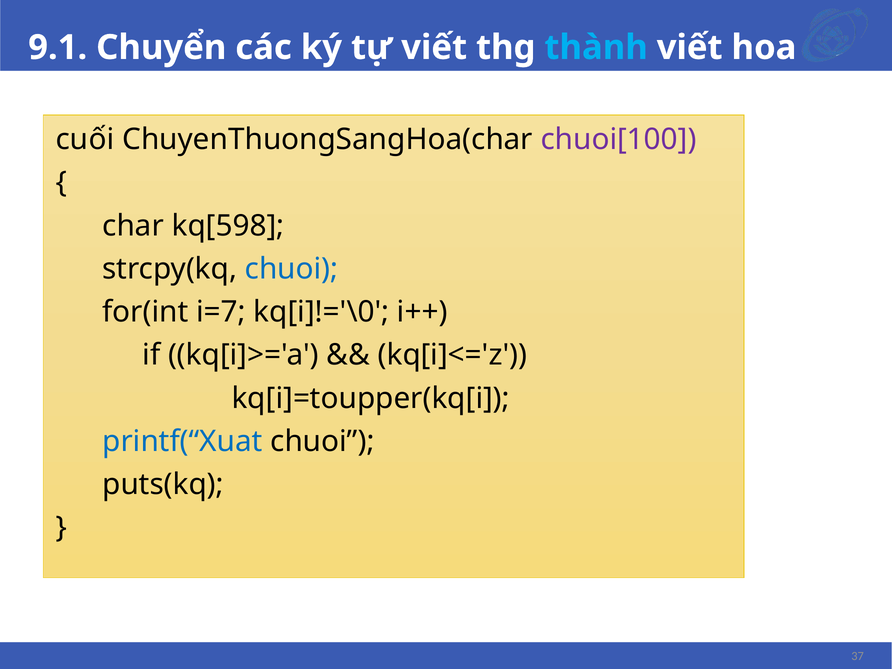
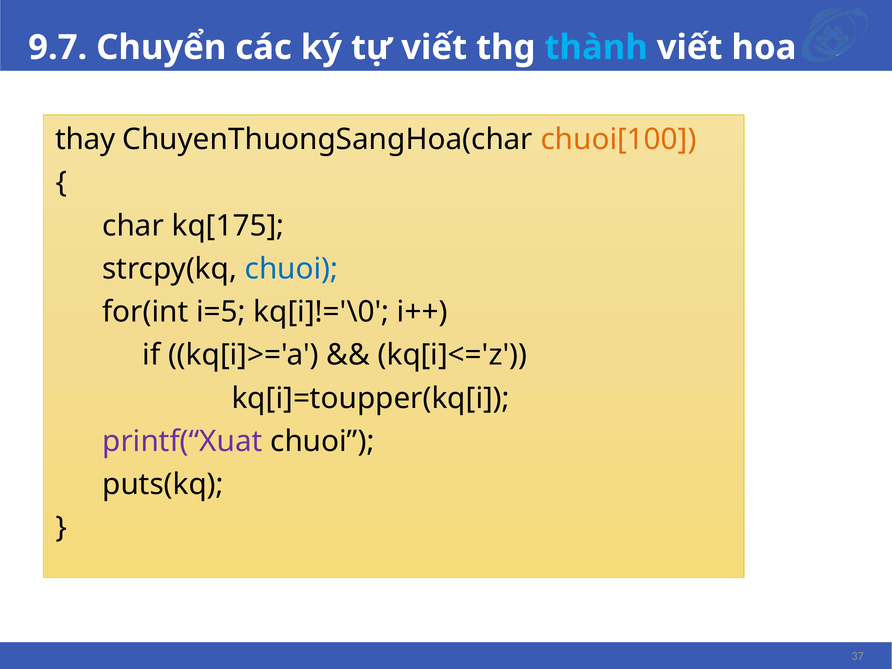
9.1: 9.1 -> 9.7 (58, 48)
cuối: cuối -> thay (85, 140)
chuoi[100 colour: purple -> orange (619, 140)
kq[598: kq[598 -> kq[175 (228, 226)
i=7: i=7 -> i=5 (221, 312)
printf(“Xuat colour: blue -> purple (182, 441)
